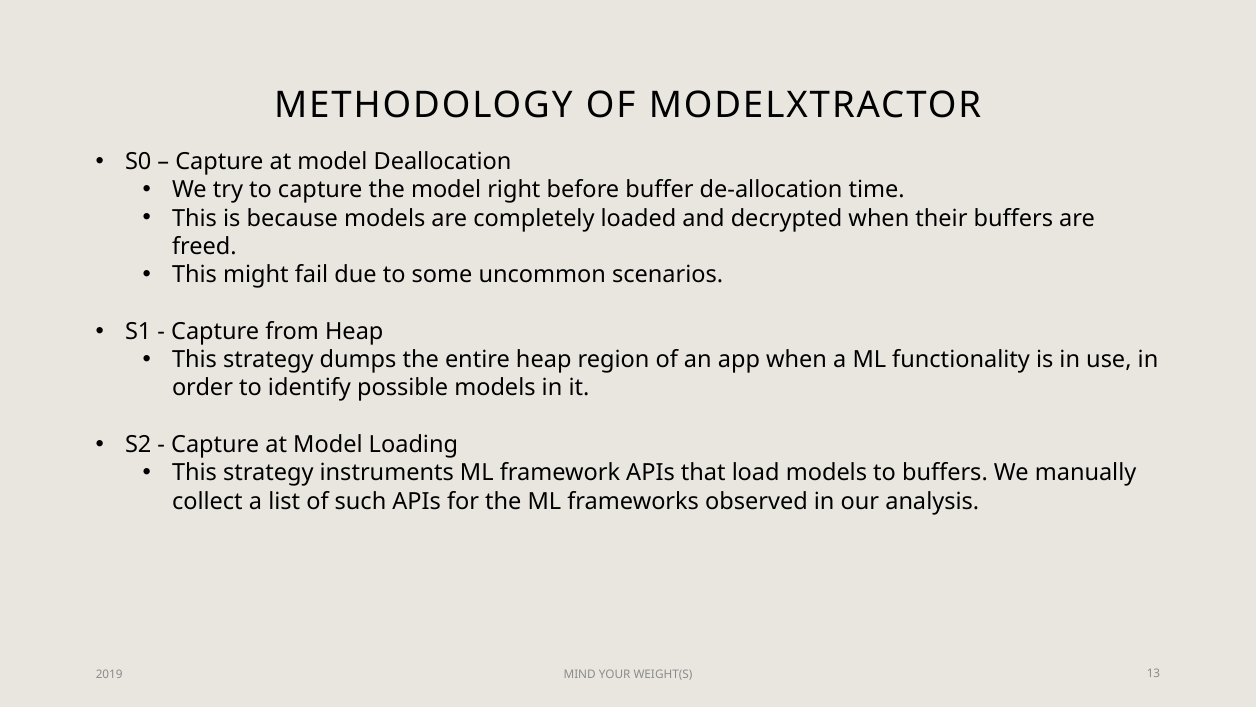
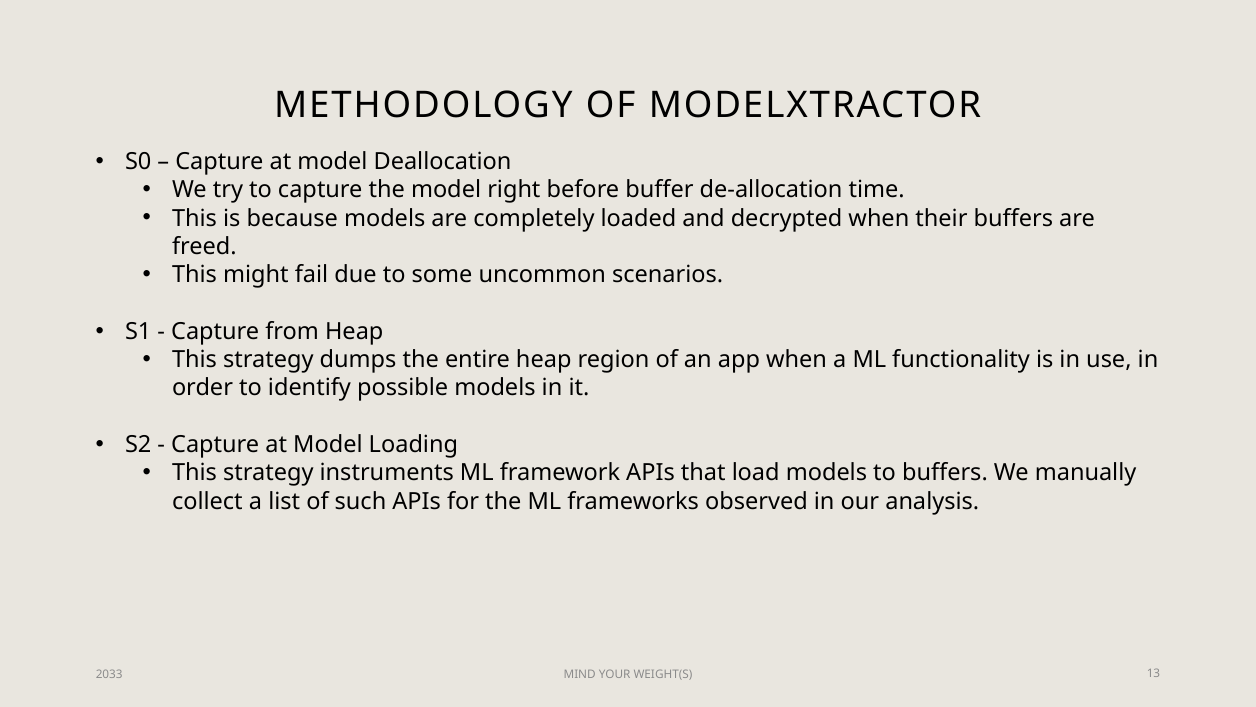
2019: 2019 -> 2033 (109, 674)
